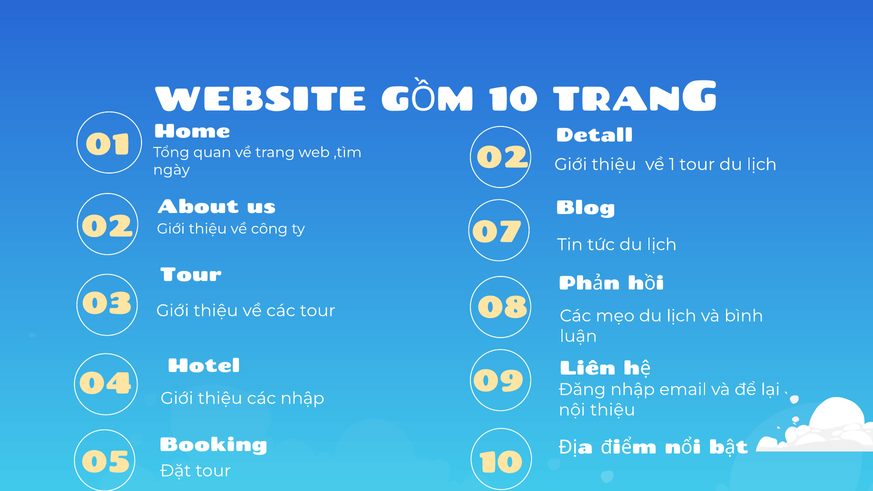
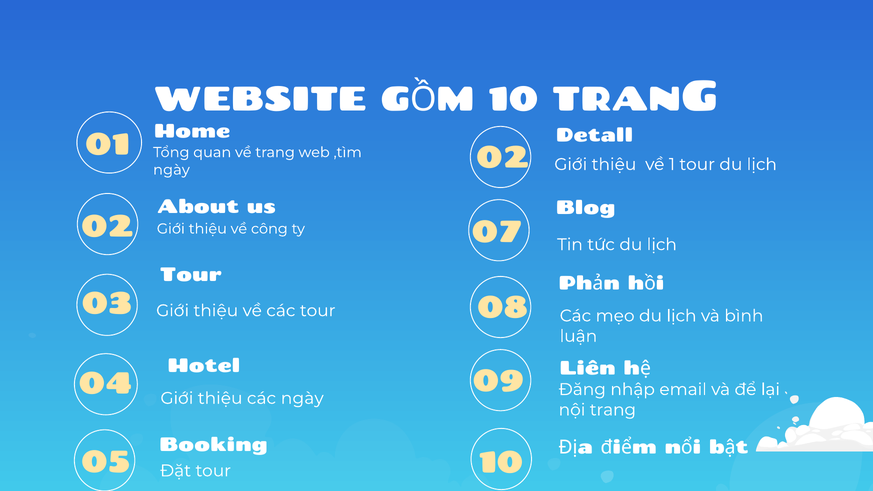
các nhập: nhập -> ngày (302, 398)
nội thiệu: thiệu -> trang (613, 410)
